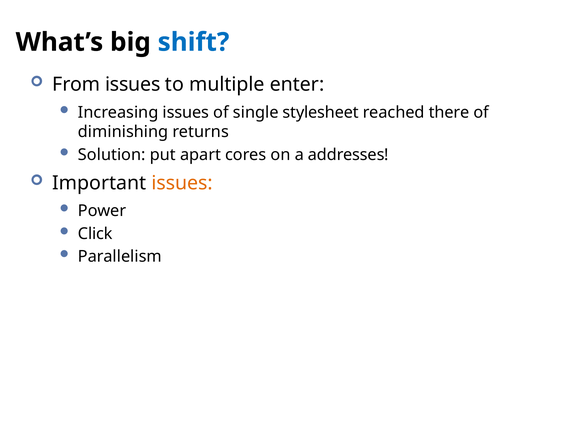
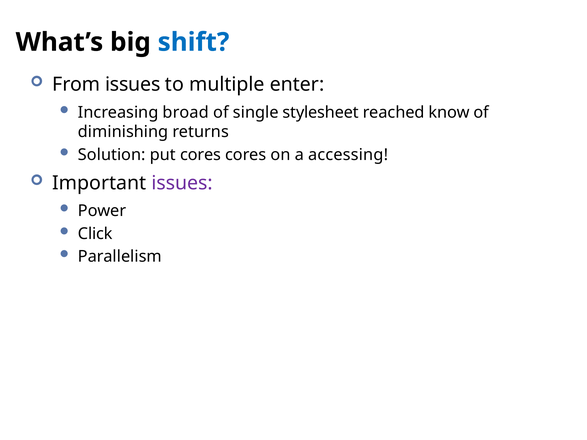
Increasing issues: issues -> broad (186, 112)
there: there -> know (449, 112)
put apart: apart -> cores (201, 155)
addresses: addresses -> accessing (348, 155)
issues colour: orange -> purple (182, 183)
